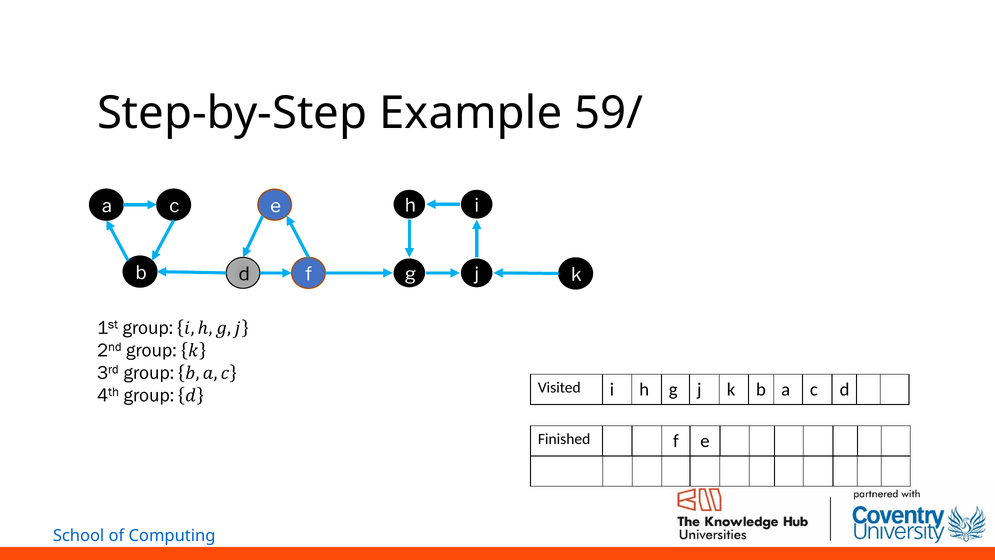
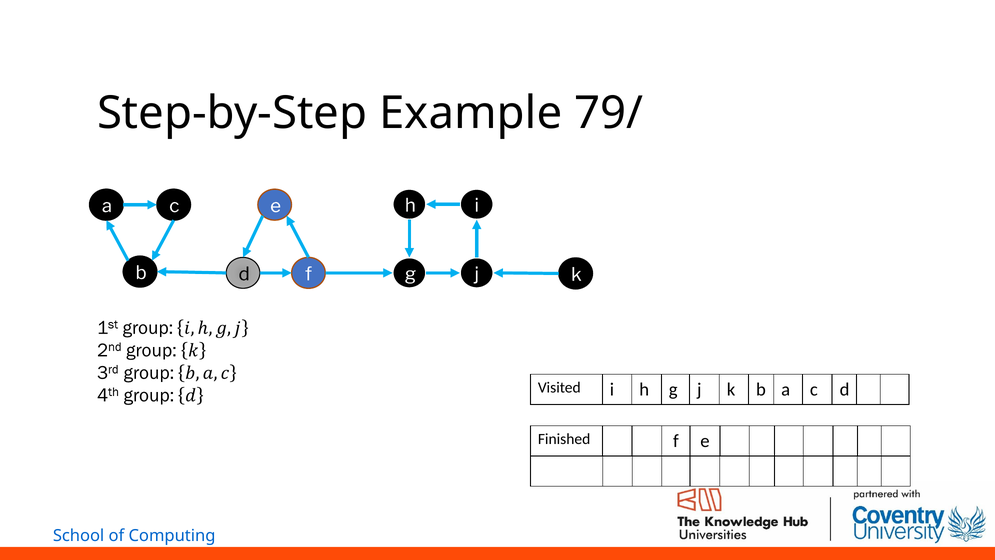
59/: 59/ -> 79/ (609, 113)
